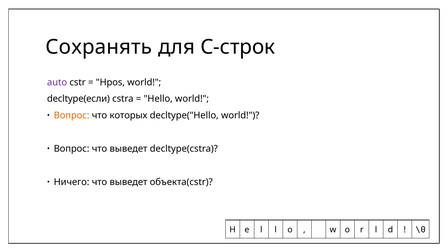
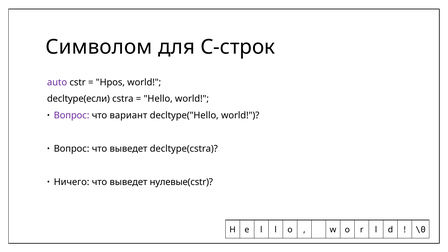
Сохранять: Сохранять -> Символом (99, 47)
Вопрос colour: orange -> purple (72, 116)
которых: которых -> вариант (128, 116)
объекта(cstr: объекта(cstr -> нулевые(cstr (181, 182)
